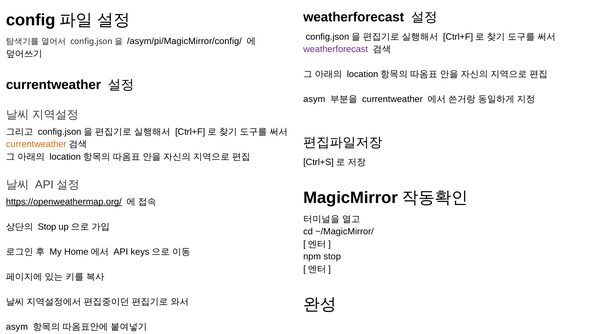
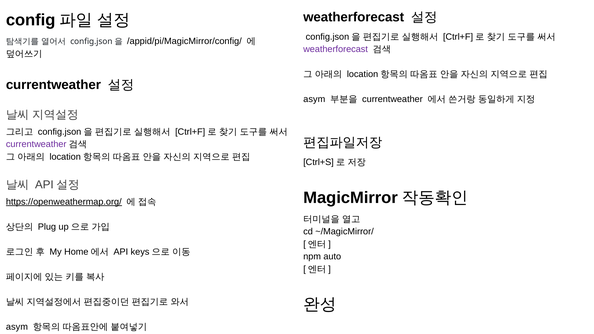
/asym/pi/MagicMirror/config/: /asym/pi/MagicMirror/config/ -> /appid/pi/MagicMirror/config/ (184, 41)
currentweather colour: orange -> purple (36, 144)
Stop: Stop -> Plug (47, 227)
npm stop: stop -> auto (332, 257)
